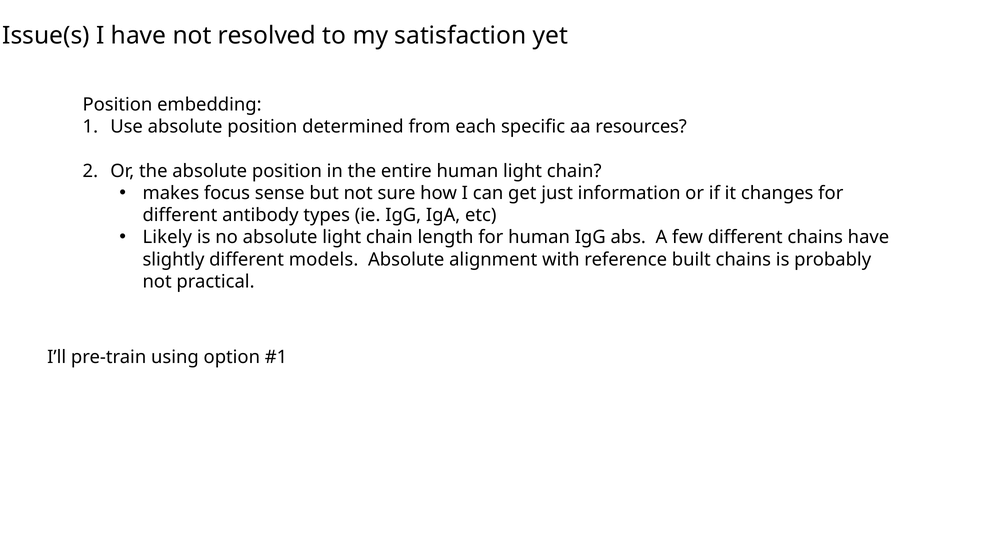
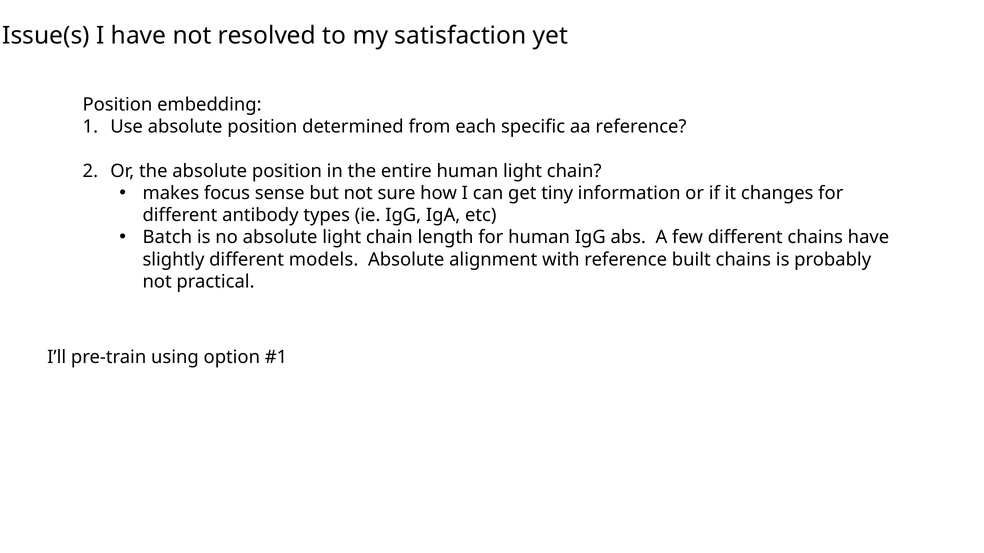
aa resources: resources -> reference (641, 127)
just: just -> tiny (557, 193)
Likely: Likely -> Batch (167, 238)
